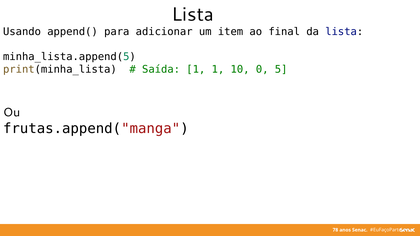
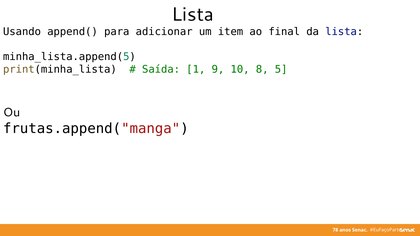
1 1: 1 -> 9 (218, 70)
0: 0 -> 8 (262, 70)
